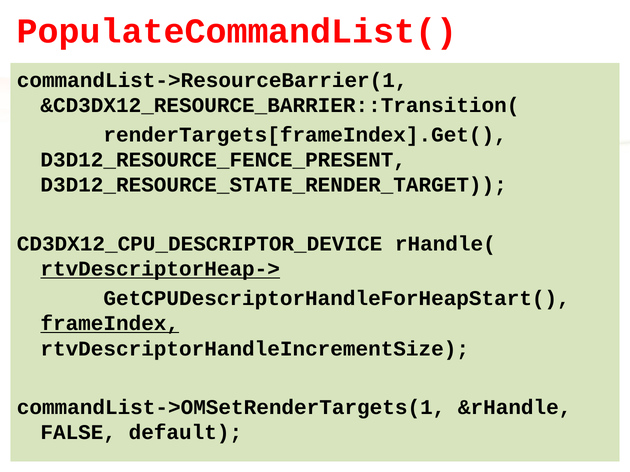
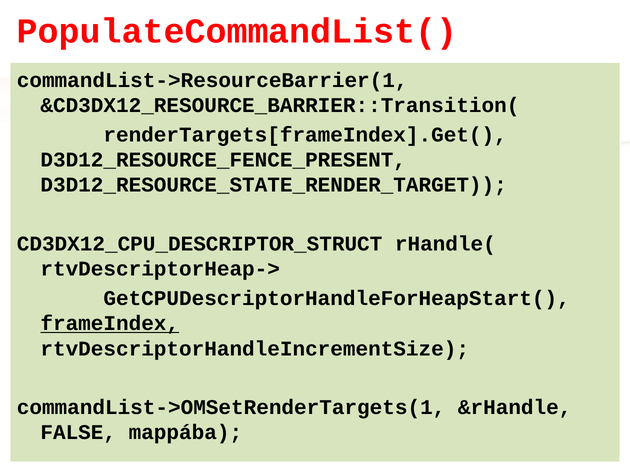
CD3DX12_CPU_DESCRIPTOR_DEVICE: CD3DX12_CPU_DESCRIPTOR_DEVICE -> CD3DX12_CPU_DESCRIPTOR_STRUCT (200, 244)
rtvDescriptorHeap-> underline: present -> none (160, 269)
default: default -> mappába (185, 433)
